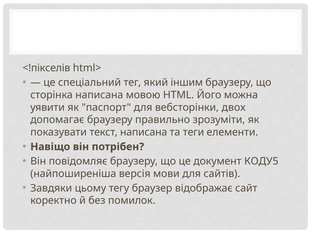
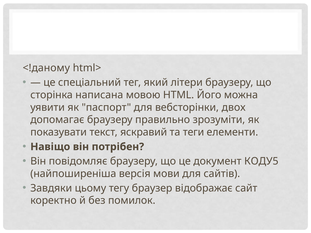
<!пікселів: <!пікселів -> <!даному (46, 68)
іншим: іншим -> літери (187, 83)
текст написана: написана -> яскравий (144, 132)
